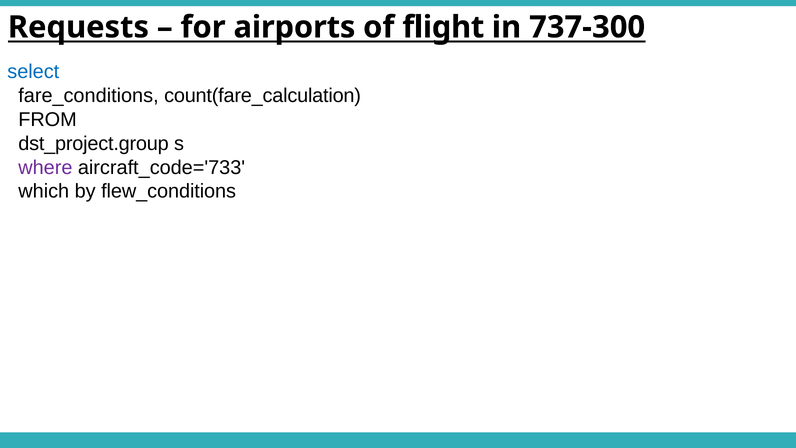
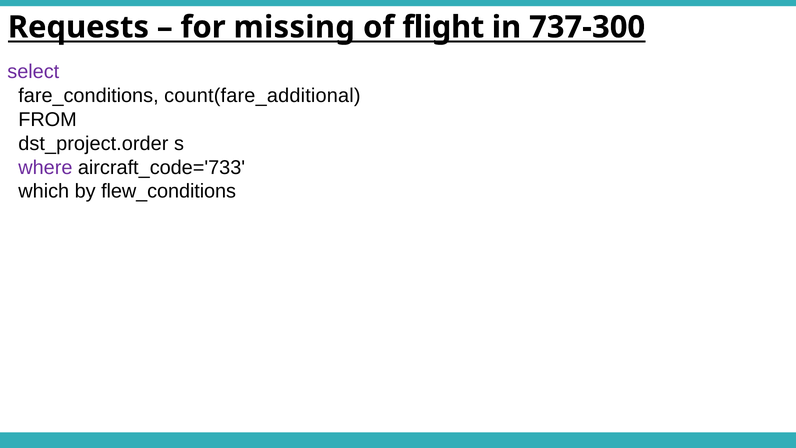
airports: airports -> missing (294, 27)
select colour: blue -> purple (33, 72)
count(fare_calculation: count(fare_calculation -> count(fare_additional (262, 96)
dst_project.group: dst_project.group -> dst_project.order (93, 143)
